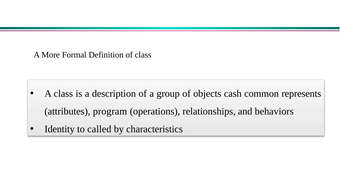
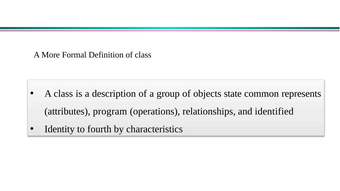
cash: cash -> state (233, 94)
behaviors: behaviors -> identified (274, 112)
called: called -> fourth (99, 129)
